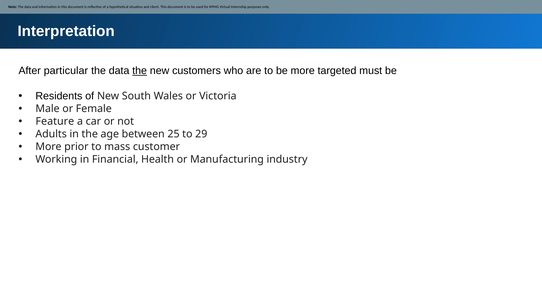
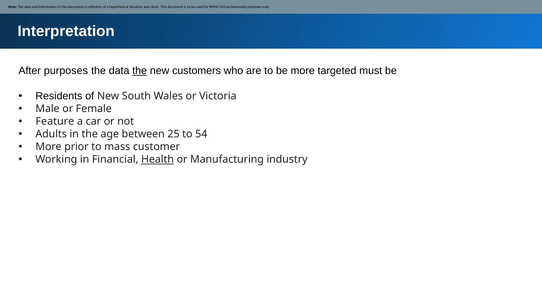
After particular: particular -> purposes (66, 71)
29: 29 -> 54 (201, 134)
Health underline: none -> present (157, 159)
